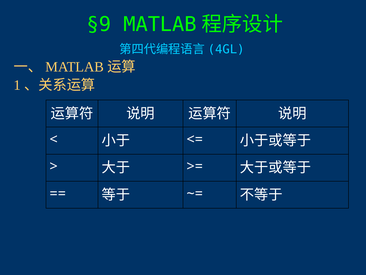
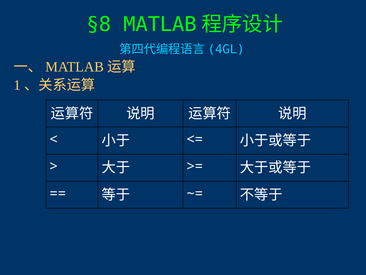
§9: §9 -> §8 (99, 24)
